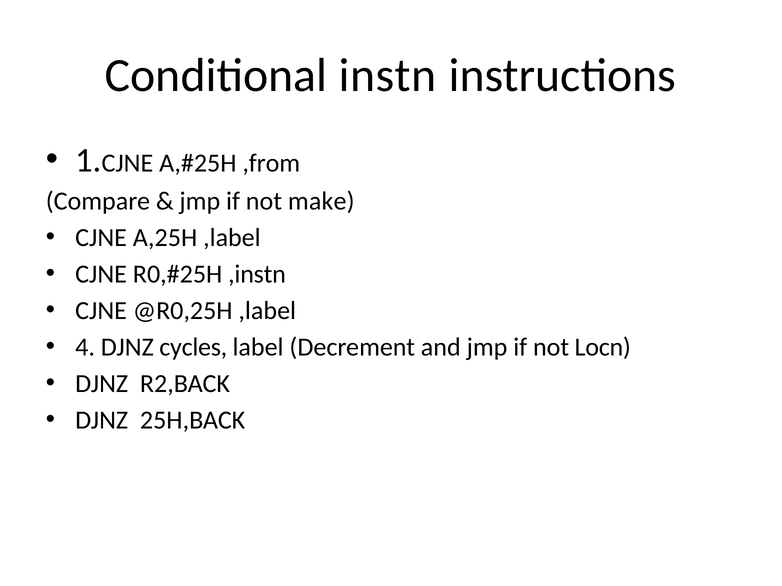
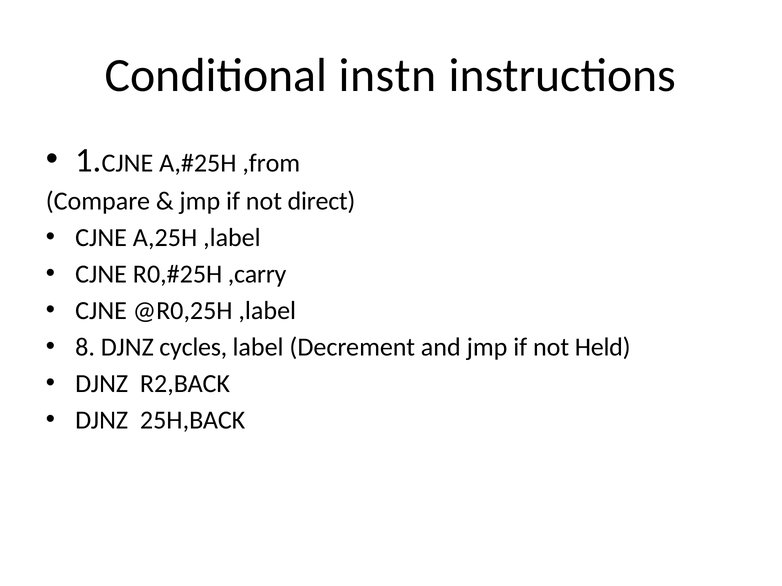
make: make -> direct (321, 201)
,instn: ,instn -> ,carry (257, 274)
4: 4 -> 8 (85, 347)
Locn: Locn -> Held (603, 347)
